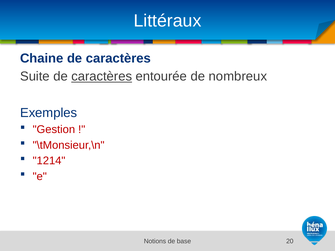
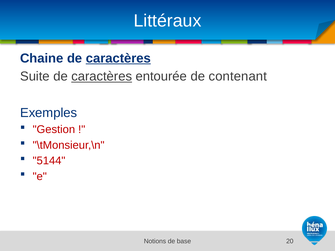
caractères underline: none -> present (118, 58)
nombreux: nombreux -> contenant (238, 77)
1214: 1214 -> 5144 (49, 161)
